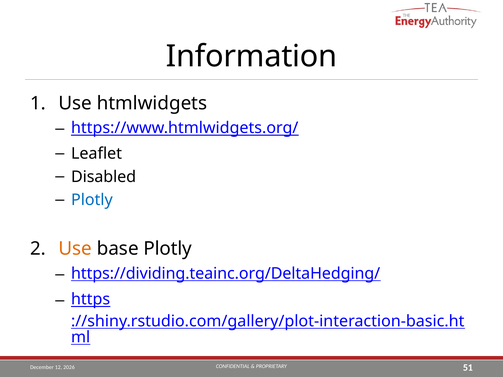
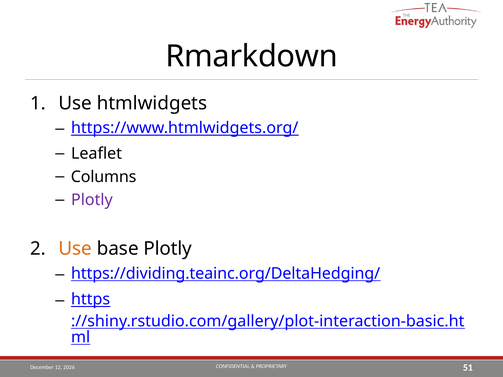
Information: Information -> Rmarkdown (252, 56)
Disabled: Disabled -> Columns (104, 177)
Plotly colour: blue -> purple (92, 200)
